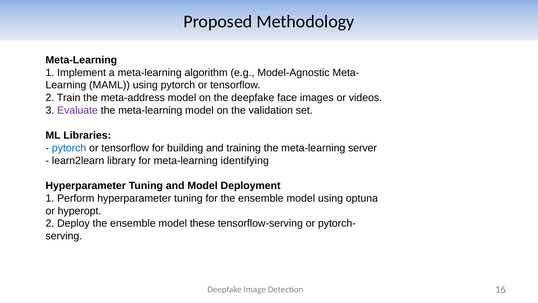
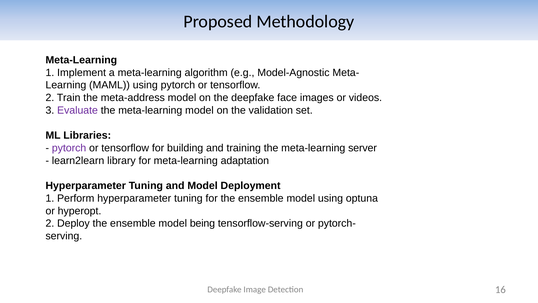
pytorch colour: blue -> purple (69, 148)
identifying: identifying -> adaptation (245, 160)
these: these -> being (202, 223)
